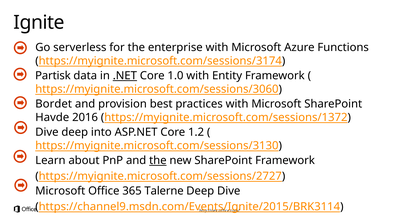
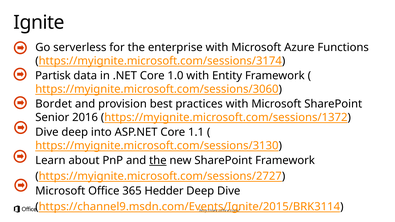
.NET underline: present -> none (125, 76)
Havde: Havde -> Senior (52, 117)
1.2: 1.2 -> 1.1 (196, 132)
Talerne: Talerne -> Hedder (164, 191)
